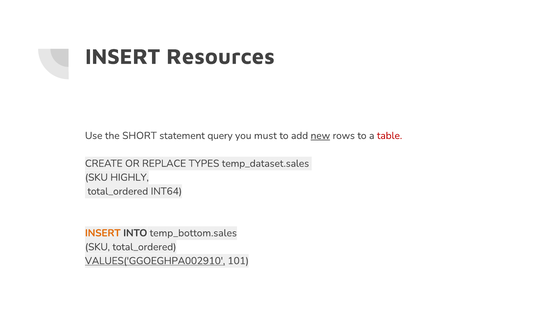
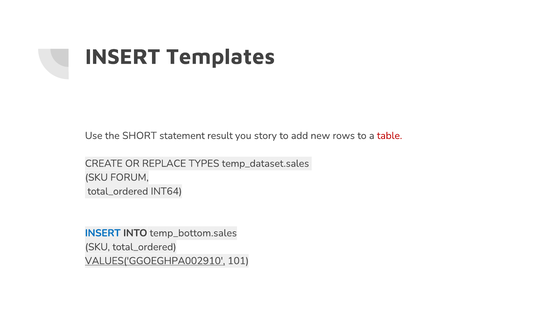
Resources: Resources -> Templates (221, 57)
query: query -> result (220, 135)
must: must -> story (265, 135)
new underline: present -> none (320, 135)
HIGHLY: HIGHLY -> FORUM (130, 177)
INSERT colour: orange -> blue (103, 233)
